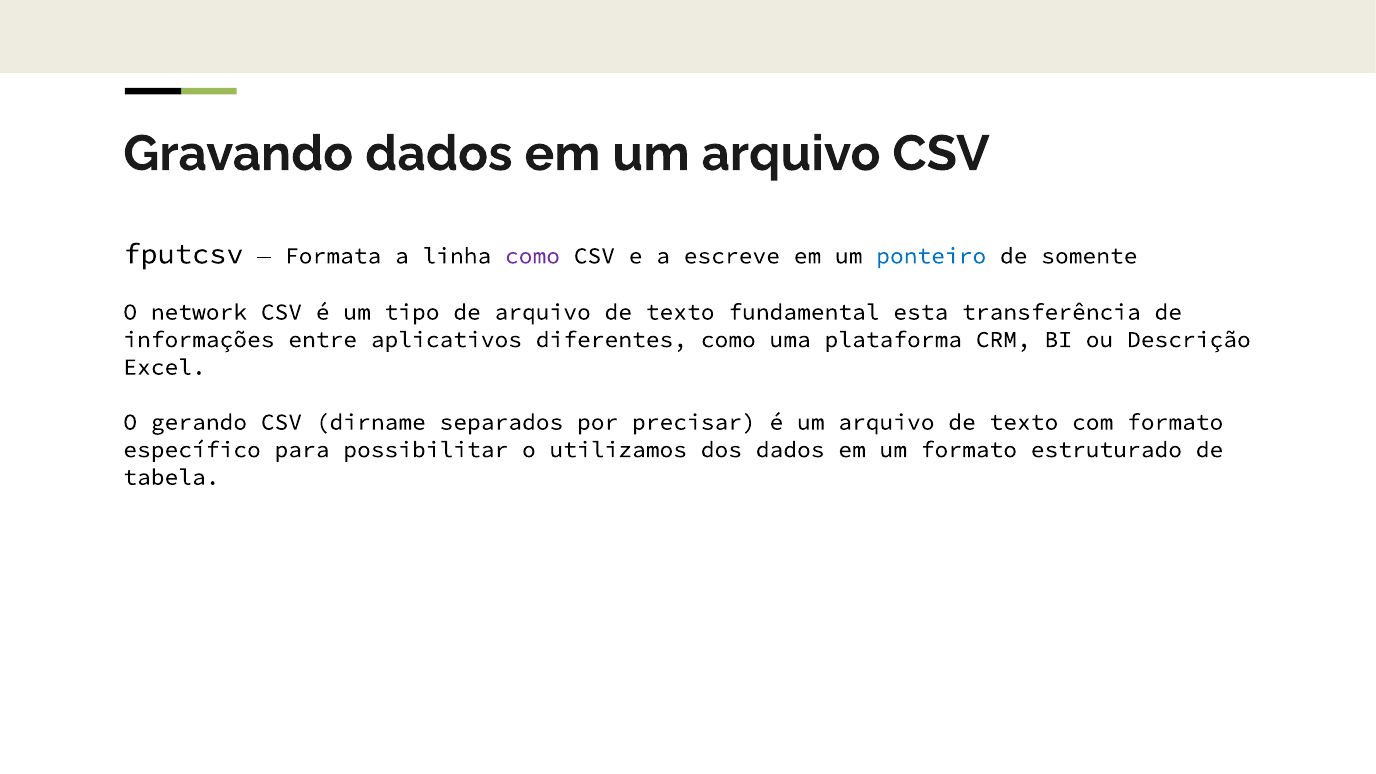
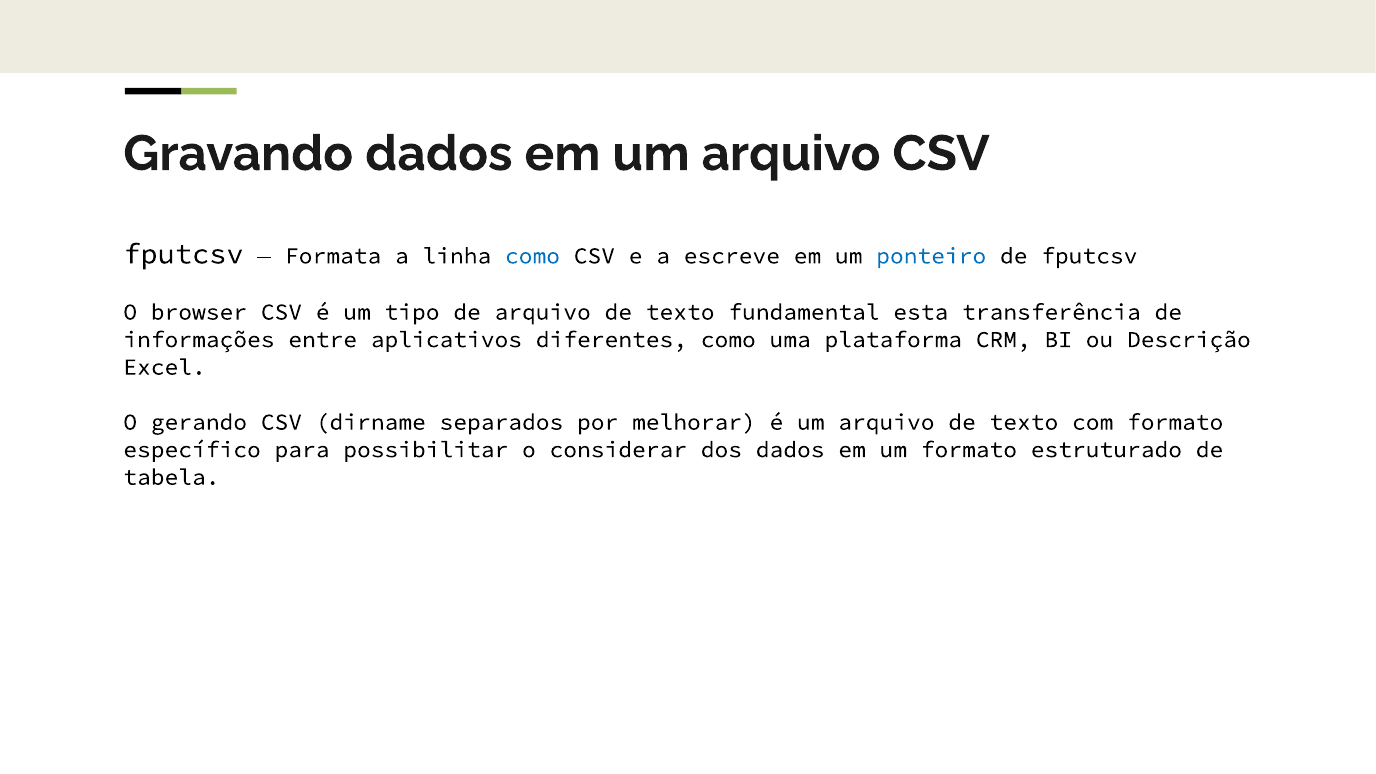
como colour: purple -> blue (532, 256)
de somente: somente -> fputcsv (1089, 256)
network: network -> browser (199, 312)
precisar: precisar -> melhorar (694, 422)
utilizamos: utilizamos -> considerar (618, 450)
